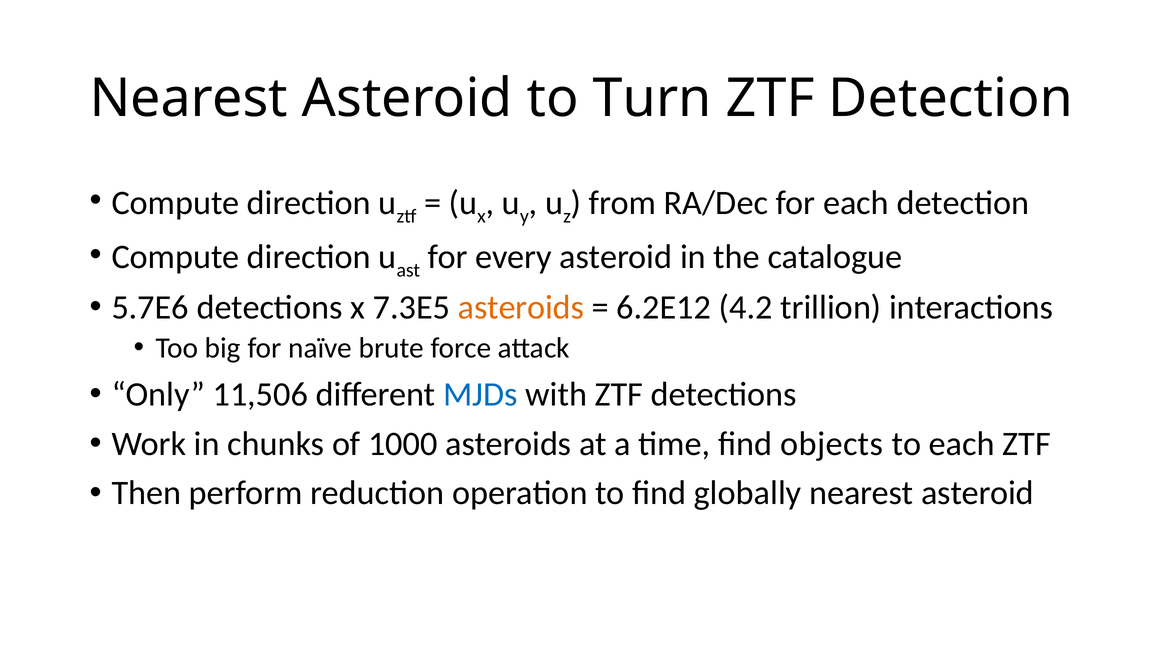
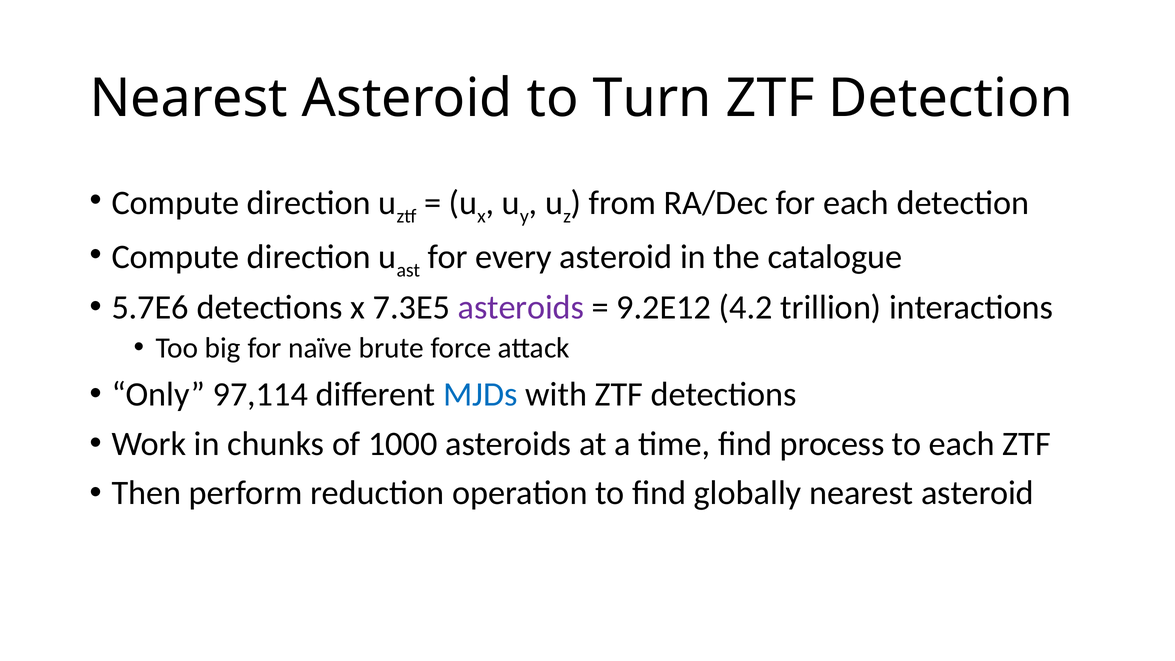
asteroids colour: orange -> purple (521, 307)
6.2E12: 6.2E12 -> 9.2E12 (664, 307)
11,506: 11,506 -> 97,114 (260, 394)
objects: objects -> process (832, 444)
